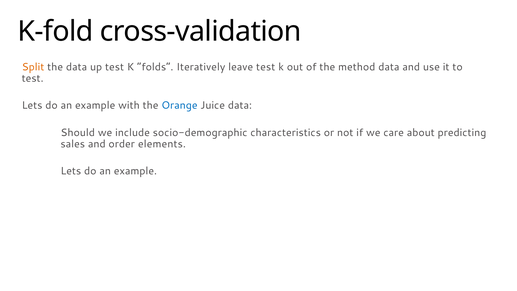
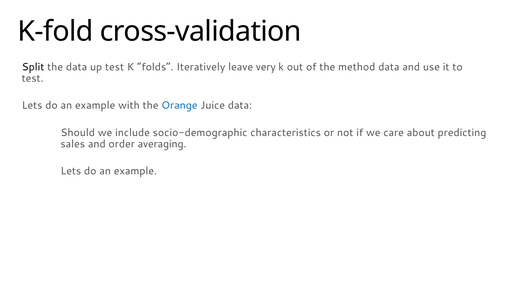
Split colour: orange -> black (33, 67)
leave test: test -> very (266, 67)
elements: elements -> averaging (162, 144)
